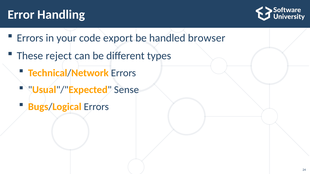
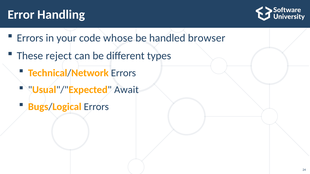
export: export -> whose (118, 38)
Sense: Sense -> Await (127, 90)
